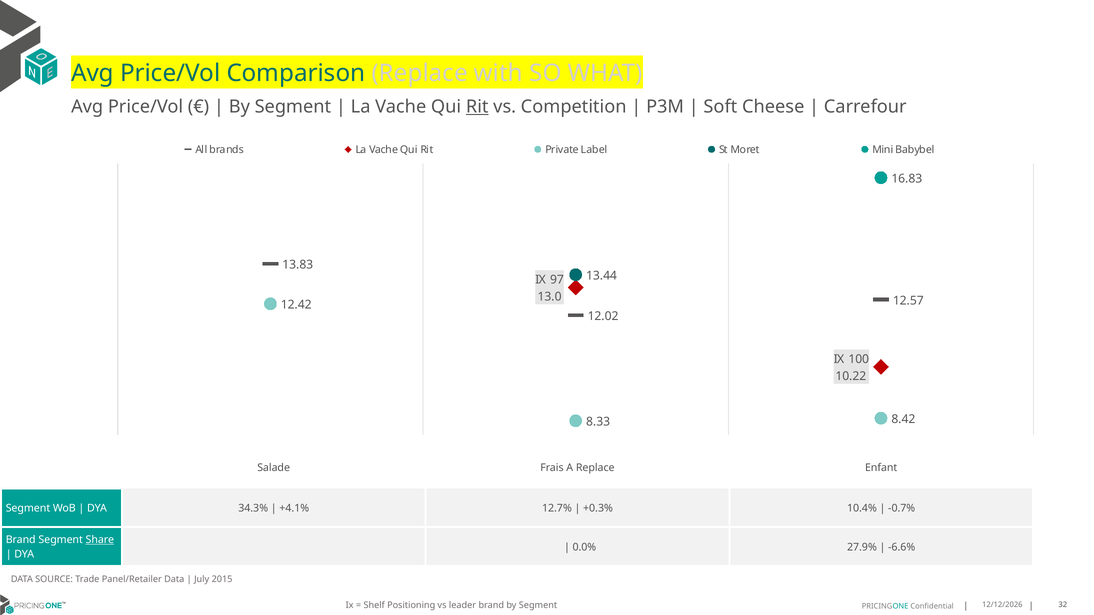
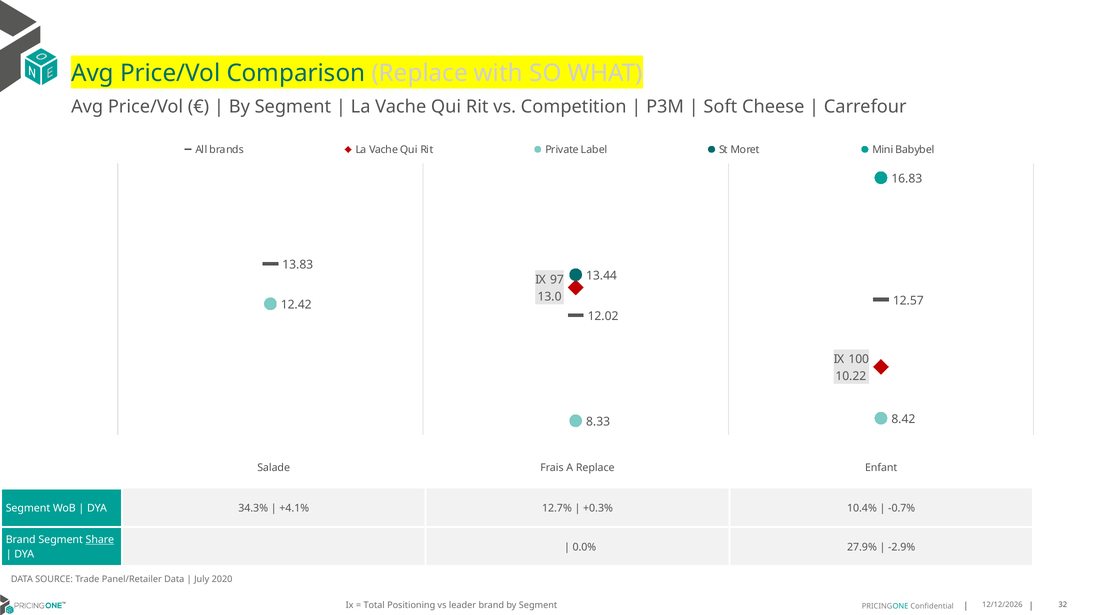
Rit underline: present -> none (477, 107)
-6.6%: -6.6% -> -2.9% (902, 547)
2015: 2015 -> 2020 (222, 580)
Shelf: Shelf -> Total (374, 606)
